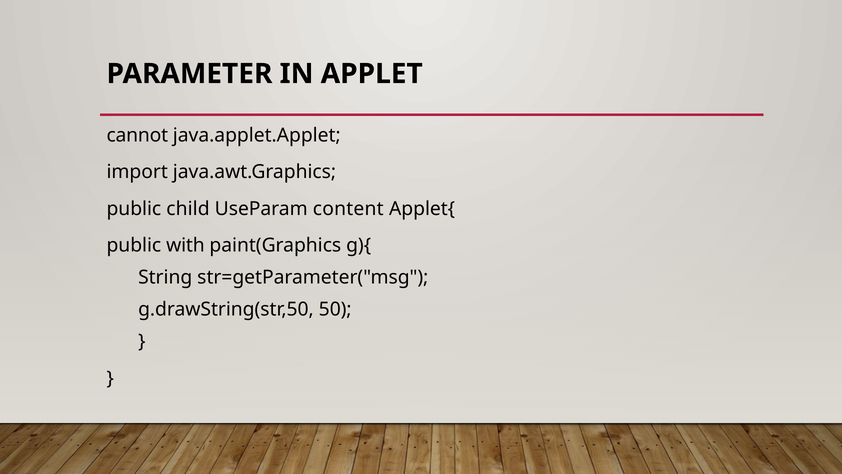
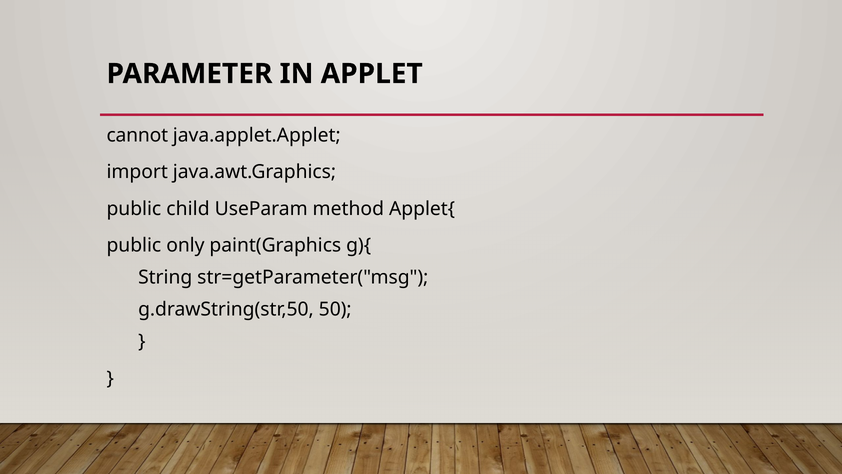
content: content -> method (348, 208)
with: with -> only (185, 245)
